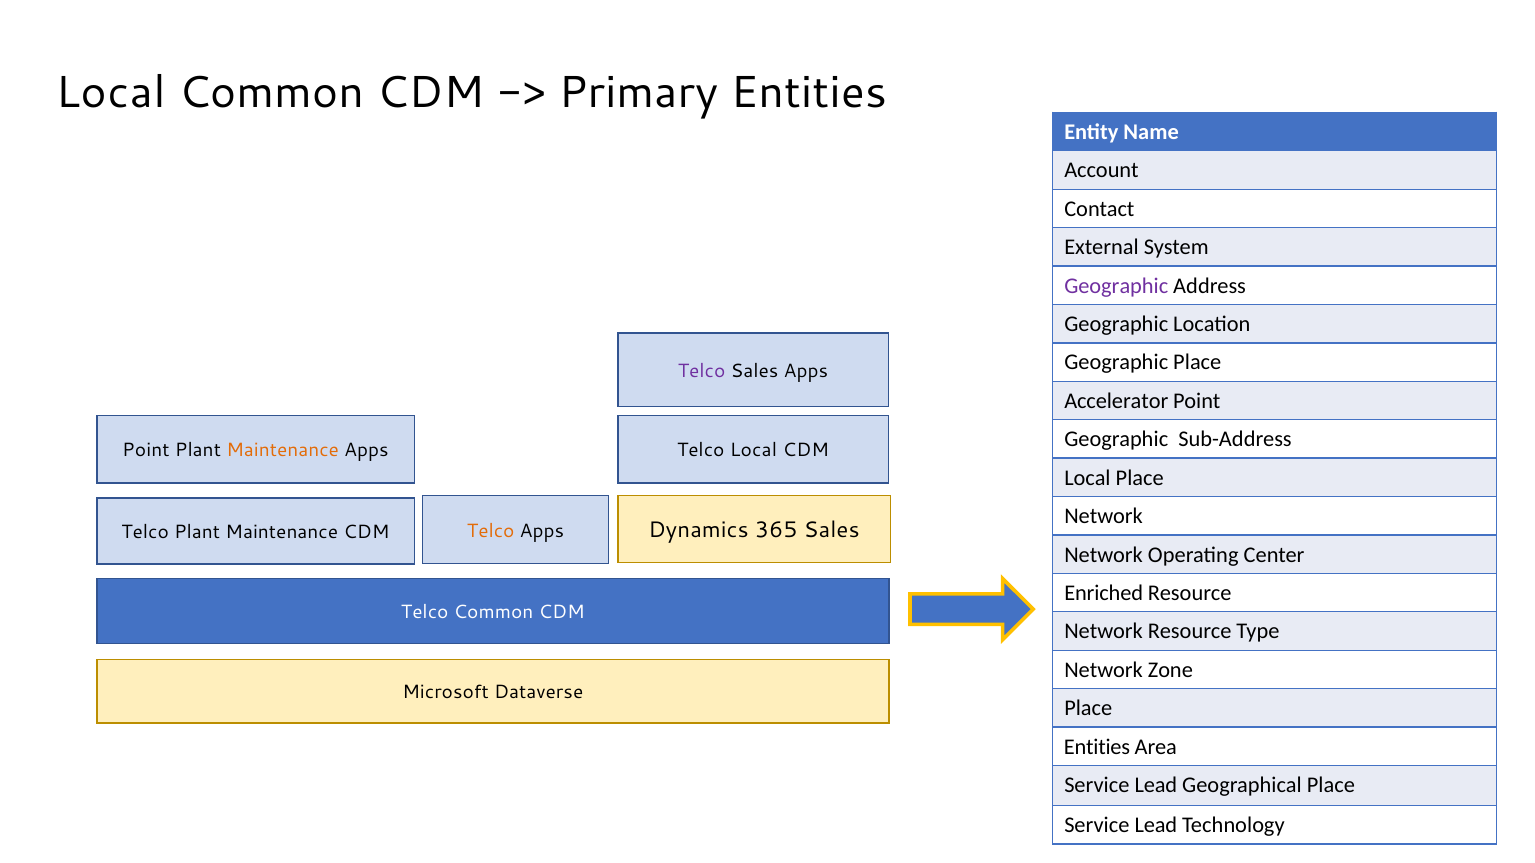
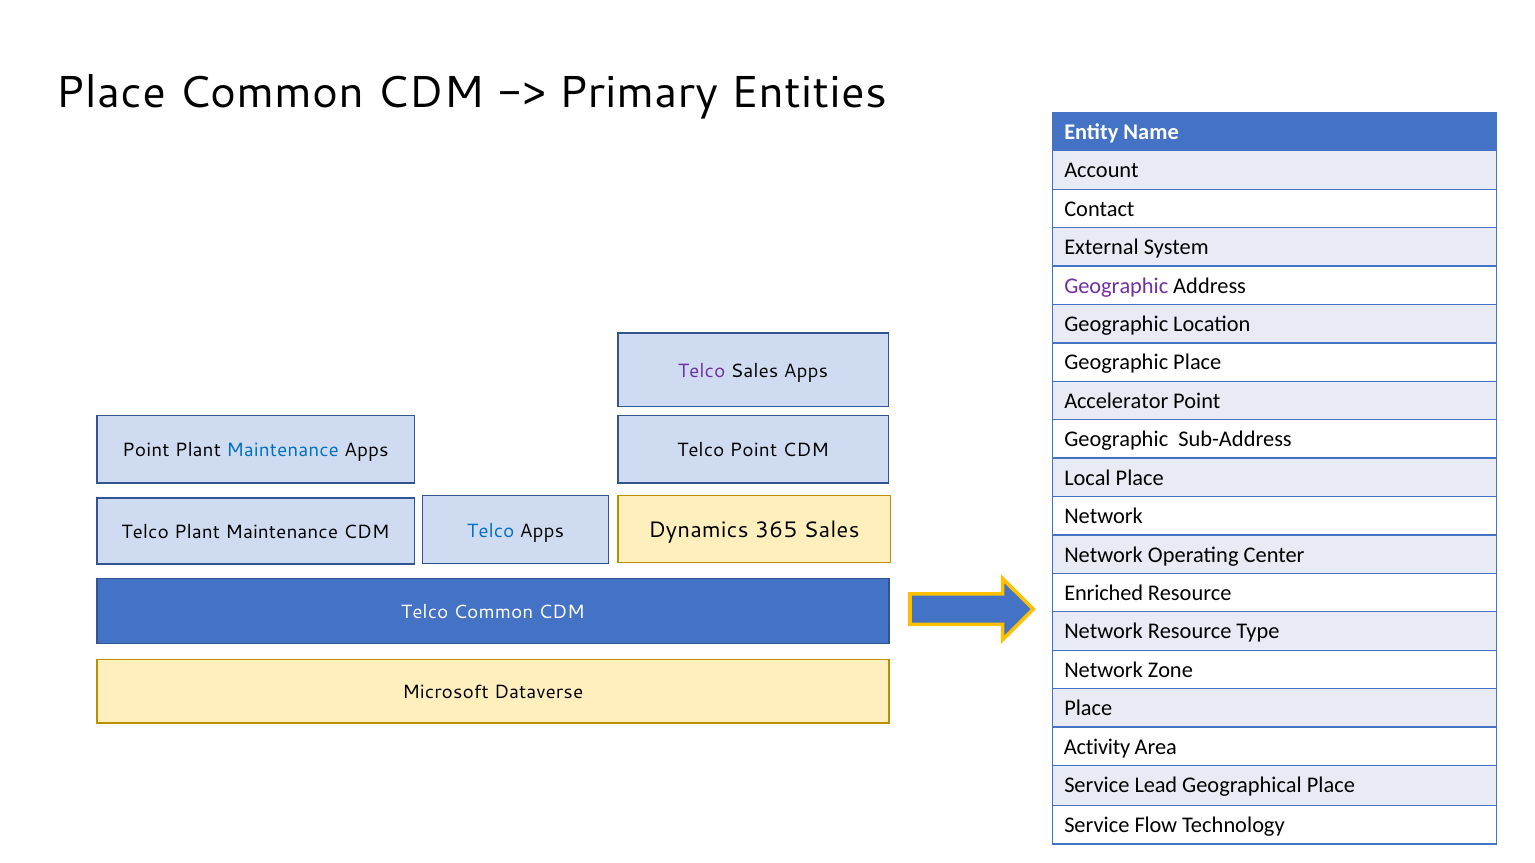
Local: Local -> Place (111, 93)
Maintenance colour: orange -> blue (283, 451)
Telco Local: Local -> Point (754, 451)
Telco colour: orange -> blue (491, 531)
Entities: Entities -> Activity (1097, 747)
Lead: Lead -> Flow (1156, 826)
